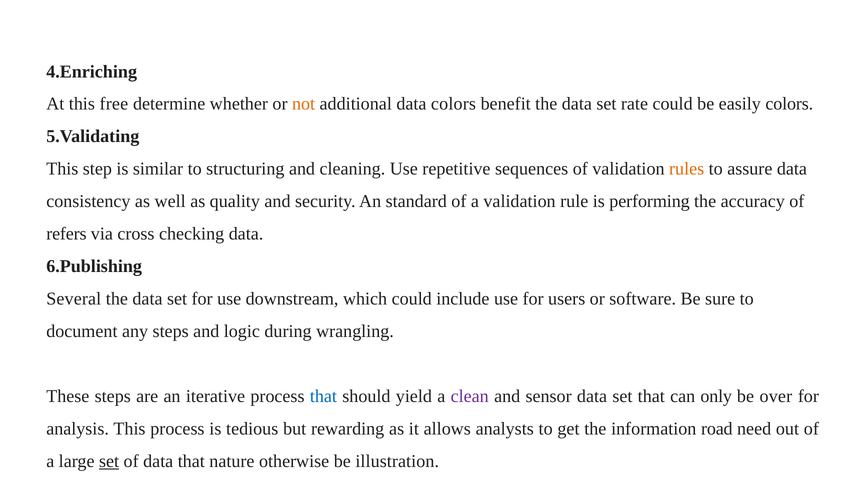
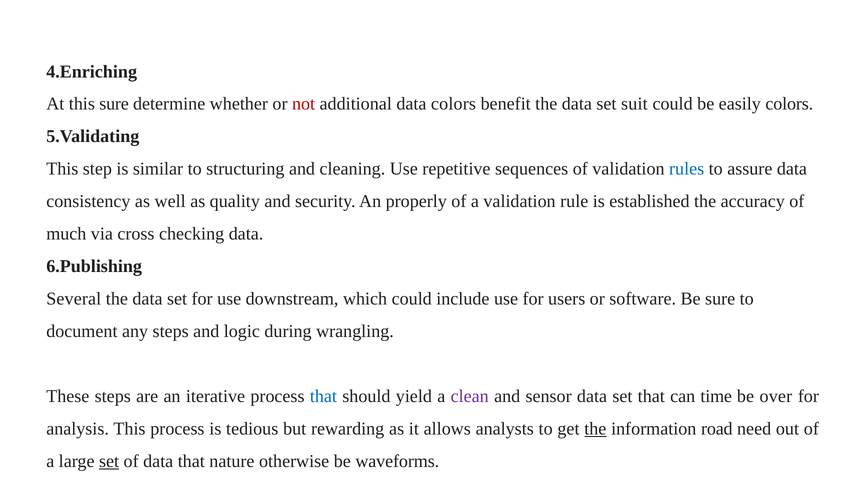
this free: free -> sure (114, 104)
not colour: orange -> red (304, 104)
rate: rate -> suit (634, 104)
rules colour: orange -> blue (687, 169)
standard: standard -> properly (416, 201)
performing: performing -> established (649, 201)
refers: refers -> much (66, 234)
only: only -> time (716, 396)
the underline: none -> present (595, 429)
illustration: illustration -> waveforms (397, 461)
